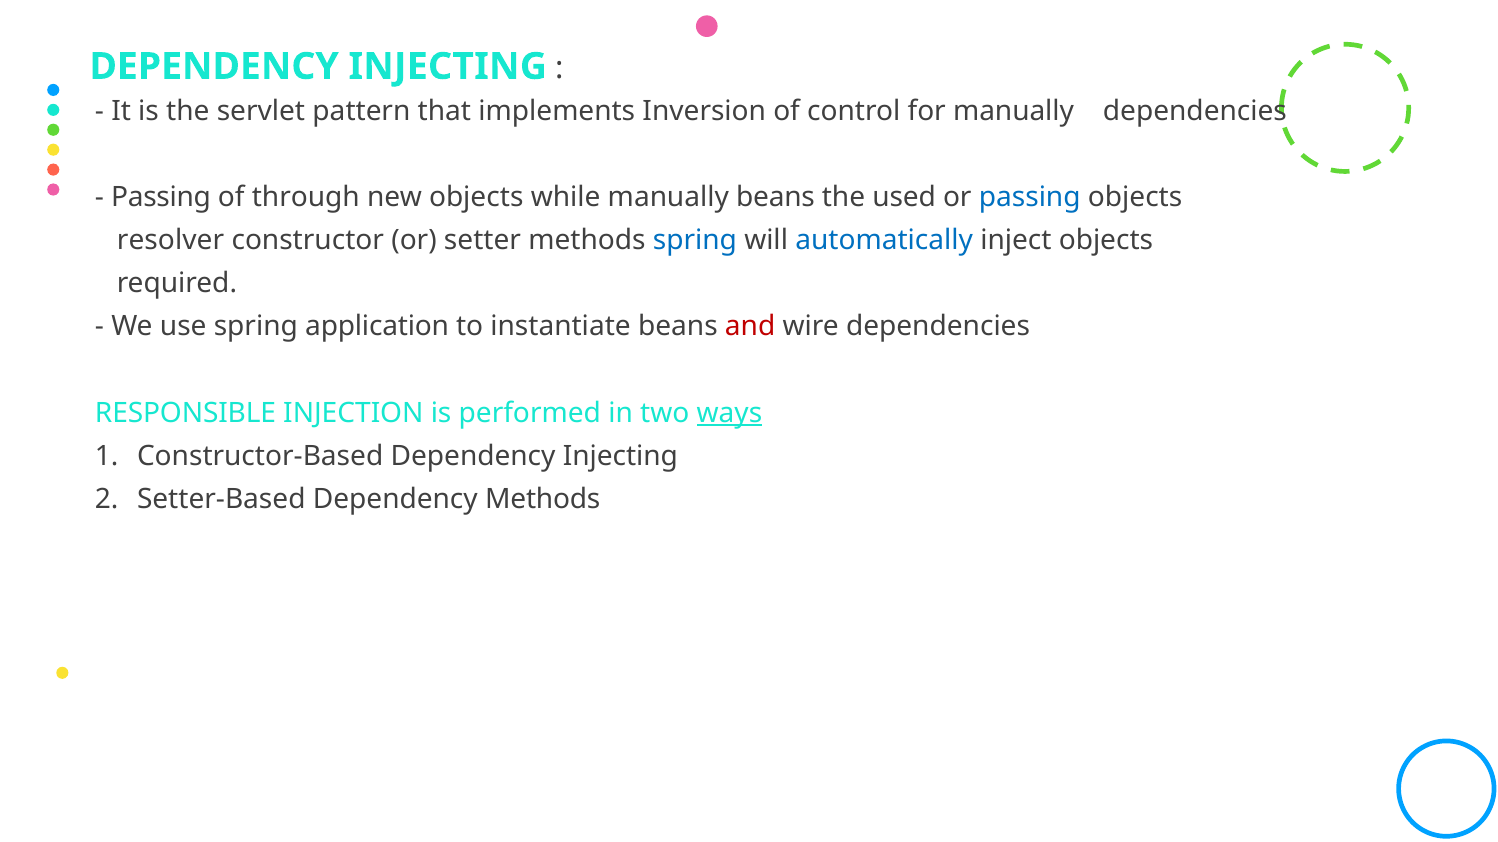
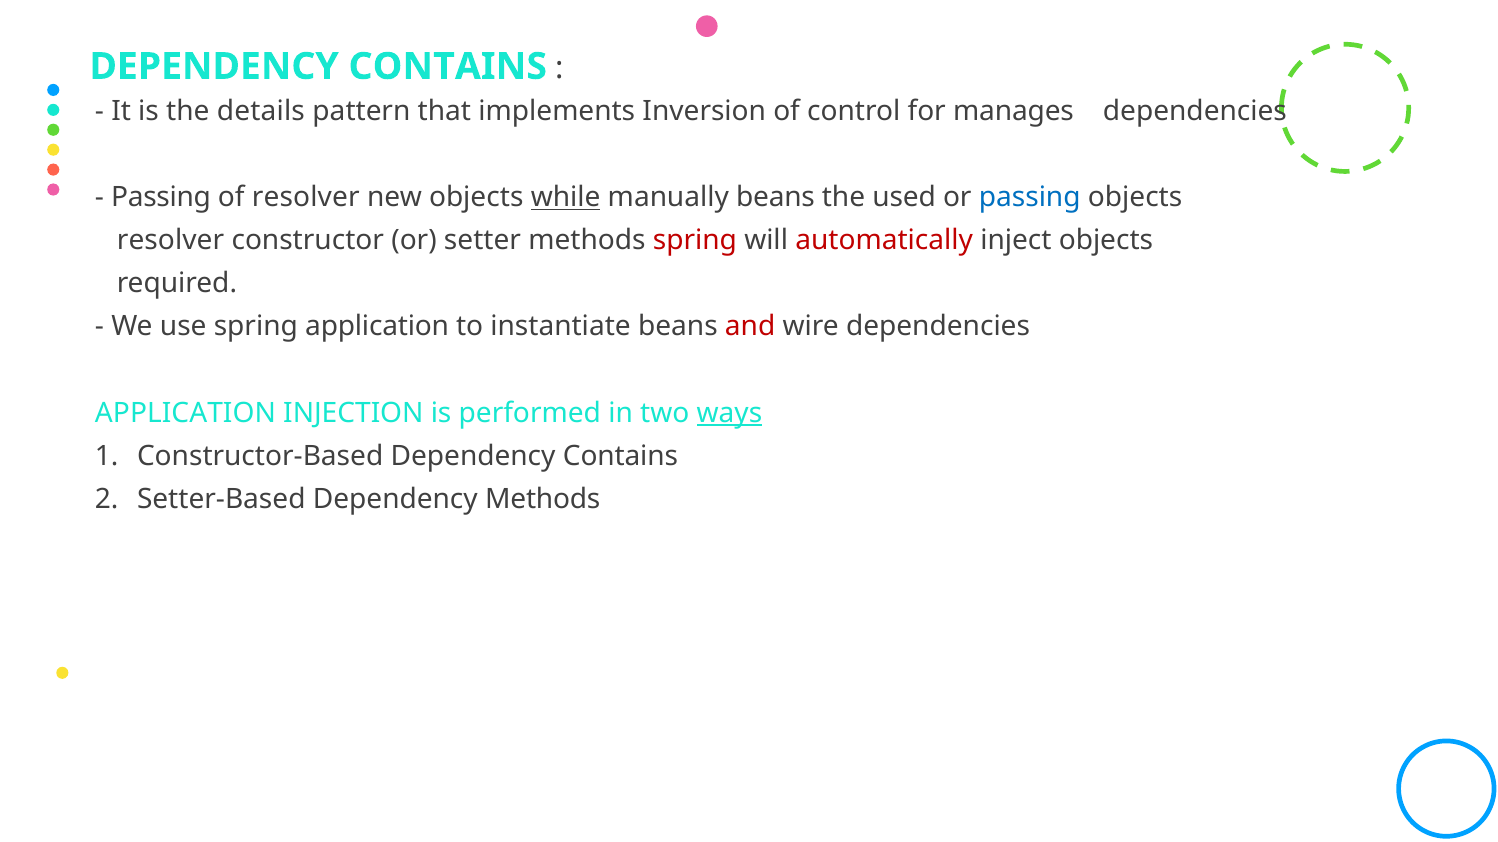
INJECTING: INJECTING -> CONTAINS (448, 67)
servlet: servlet -> details (261, 112)
for manually: manually -> manages (1014, 112)
of through: through -> resolver (306, 198)
while underline: none -> present (566, 198)
spring colour: blue -> red (695, 241)
automatically colour: blue -> red (884, 241)
RESPONSIBLE: RESPONSIBLE -> APPLICATION (185, 413)
Constructor-Based Dependency Injecting: Injecting -> Contains (620, 456)
